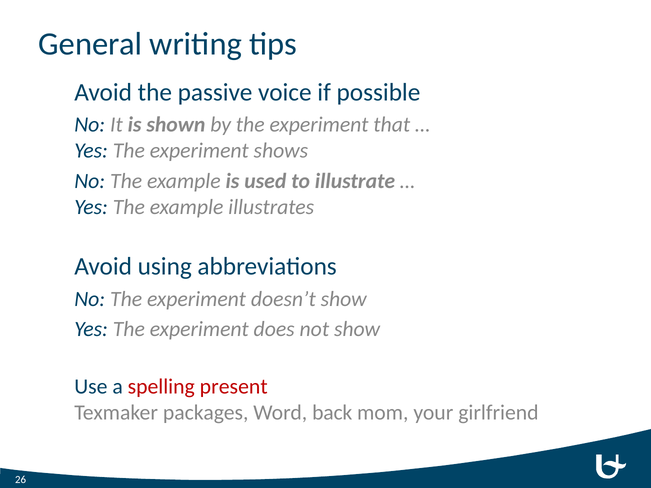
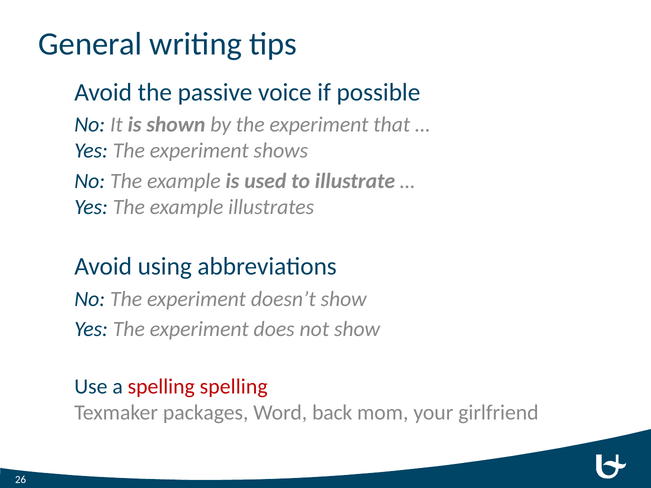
spelling present: present -> spelling (234, 387)
